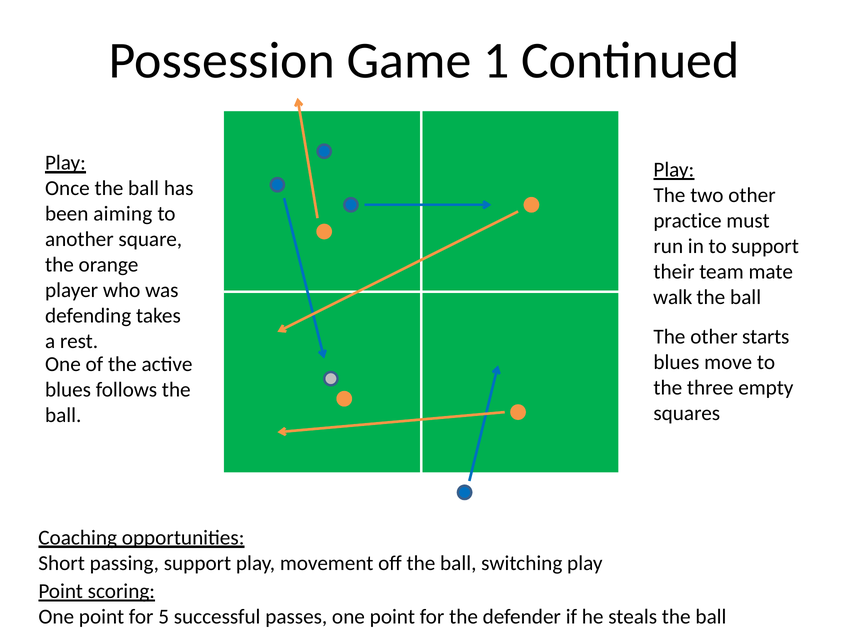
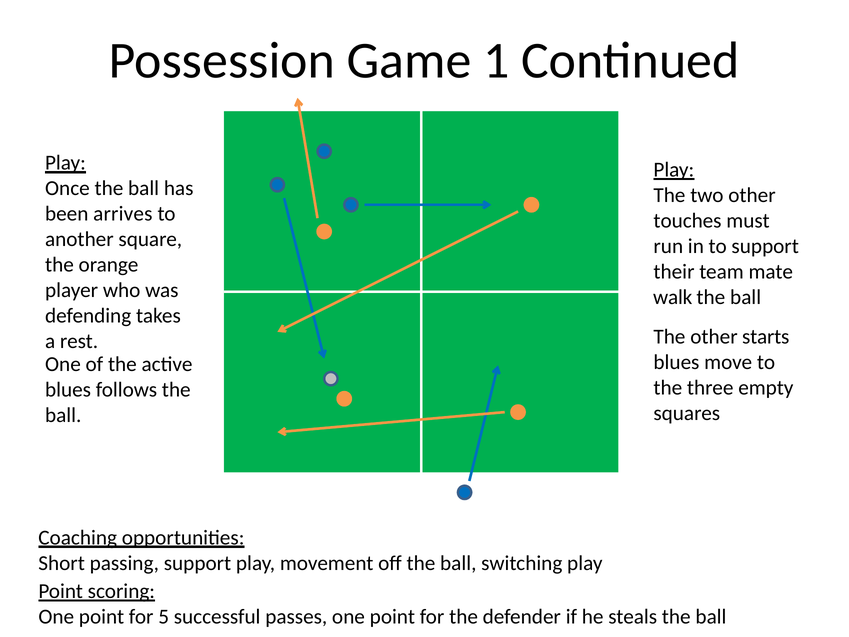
aiming: aiming -> arrives (123, 214)
practice: practice -> touches (688, 221)
